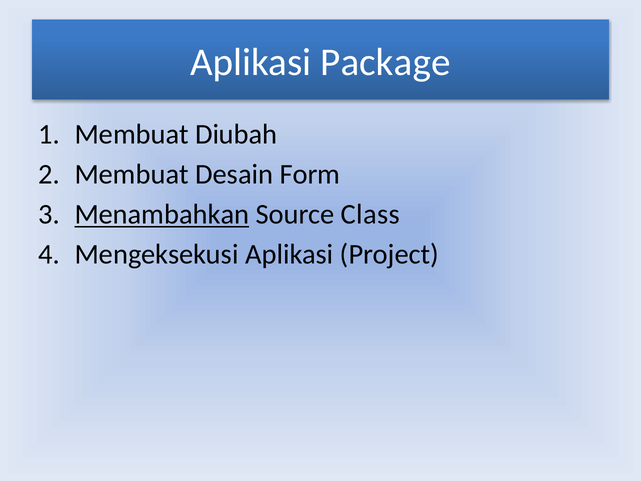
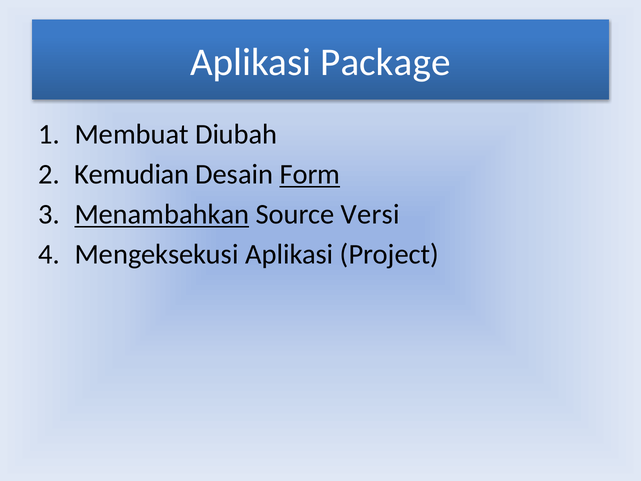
Membuat: Membuat -> Kemudian (132, 174)
Form underline: none -> present (310, 174)
Class: Class -> Versi (370, 214)
